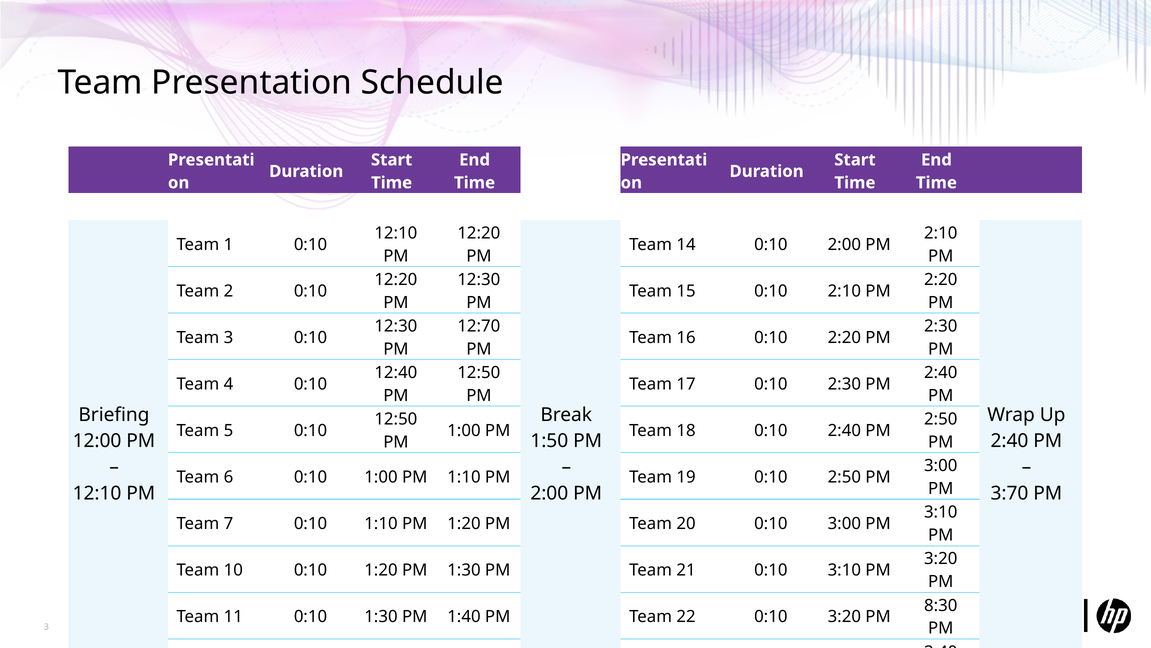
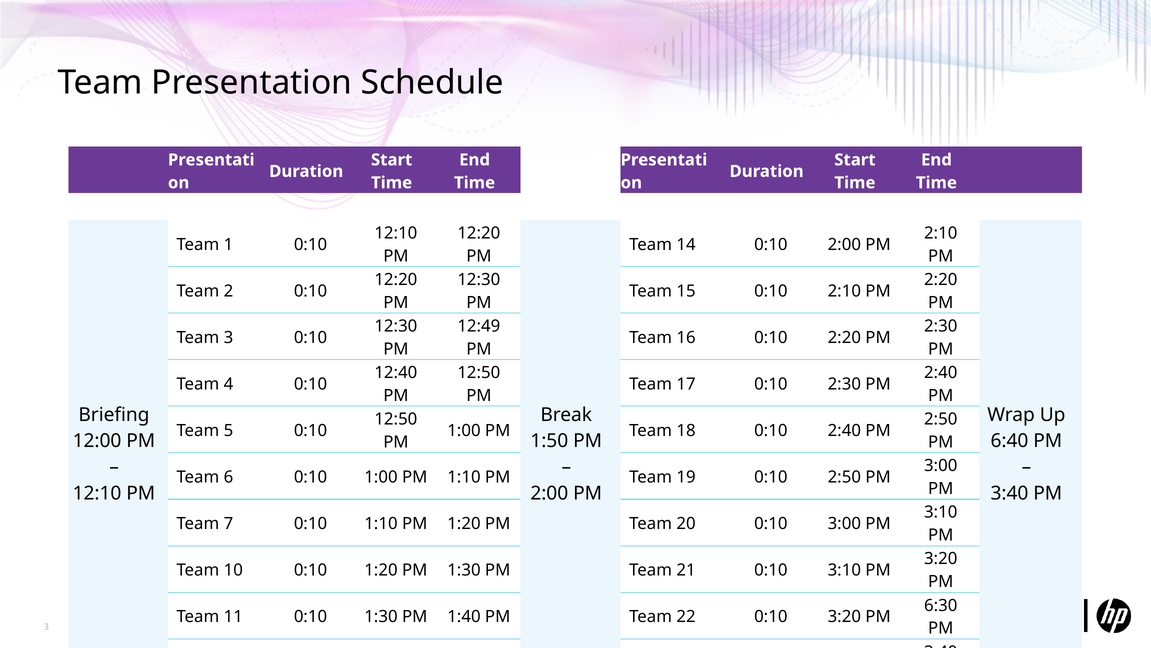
12:70: 12:70 -> 12:49 (479, 326)
2:40: 2:40 -> 6:40 (1009, 441)
3:70: 3:70 -> 3:40 (1009, 493)
8:30: 8:30 -> 6:30 (941, 605)
